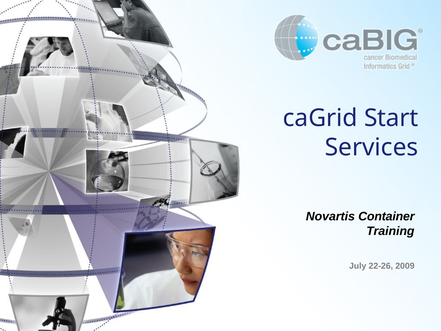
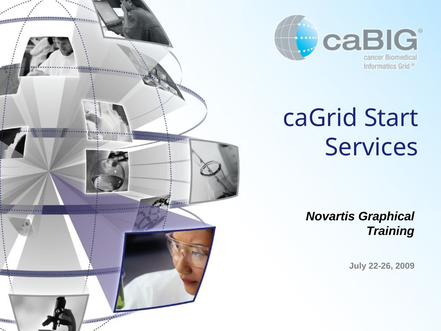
Container: Container -> Graphical (386, 216)
